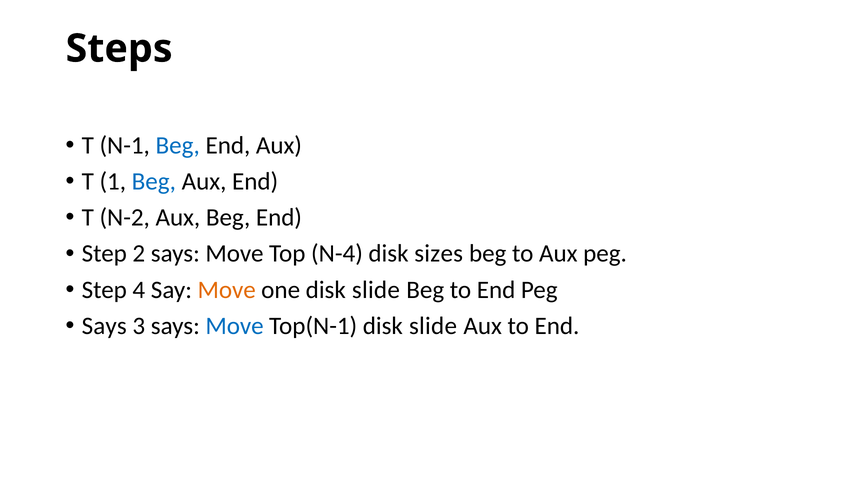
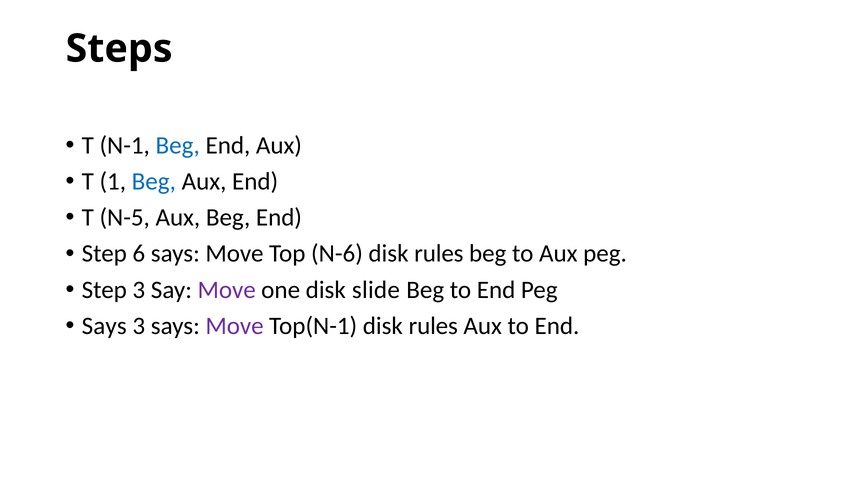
N-2: N-2 -> N-5 (125, 218)
2: 2 -> 6 (139, 254)
N-4: N-4 -> N-6 (337, 254)
sizes: sizes -> rules (439, 254)
Step 4: 4 -> 3 (139, 290)
Move colour: orange -> purple (227, 290)
Move colour: blue -> purple (235, 326)
Top(N-1 disk slide: slide -> rules (433, 326)
